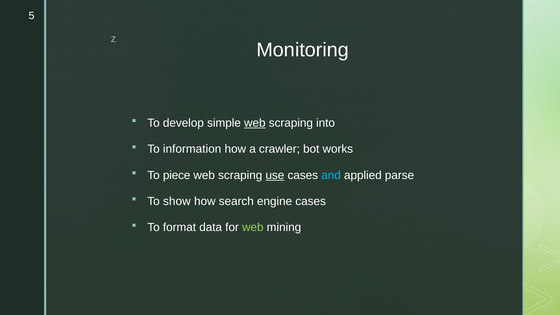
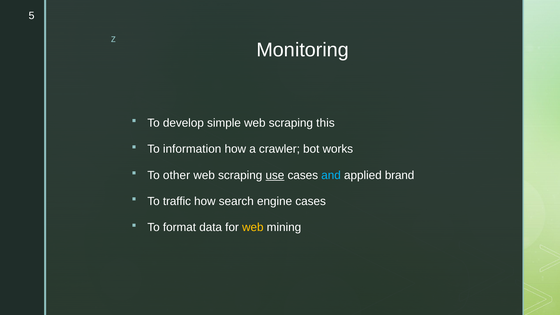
web underline: present -> none (255, 123)
into: into -> this (325, 123)
piece: piece -> other (177, 175)
parse: parse -> brand (400, 175)
show: show -> traffic (177, 201)
web colour: light green -> yellow (253, 227)
